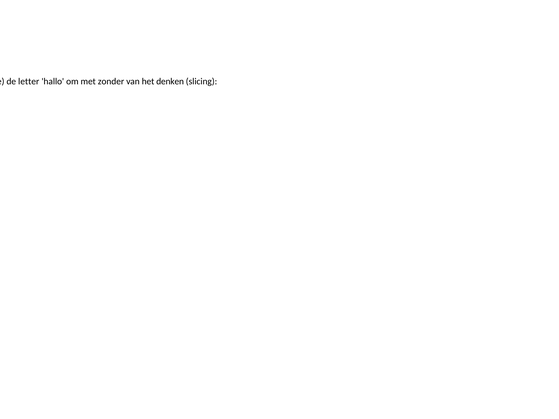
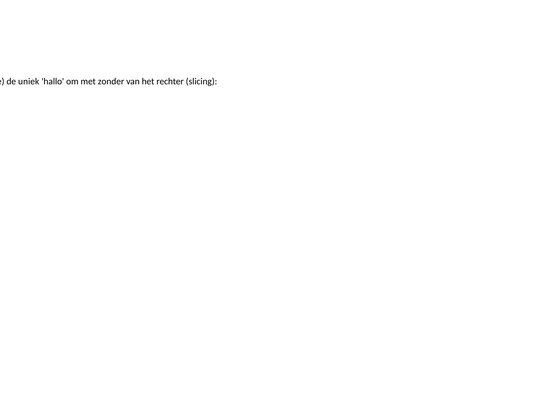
letter: letter -> uniek (29, 82)
denken: denken -> rechter (170, 82)
